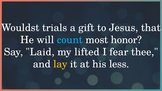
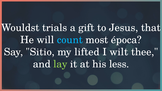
honor: honor -> época (126, 40)
Laid: Laid -> Sitio (40, 52)
fear: fear -> wilt (119, 52)
lay colour: yellow -> light green (60, 64)
